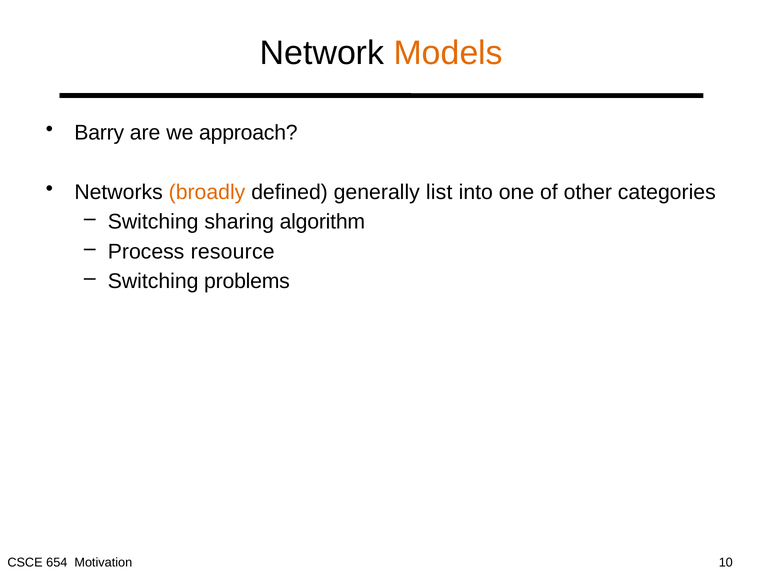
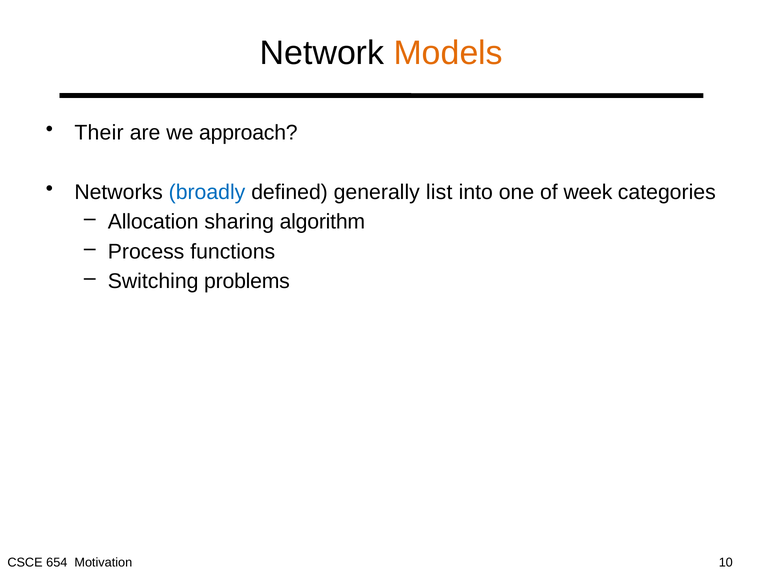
Barry: Barry -> Their (99, 132)
broadly colour: orange -> blue (207, 192)
other: other -> week (588, 192)
Switching: Switching -> Allocation (153, 222)
resource: resource -> functions (233, 251)
